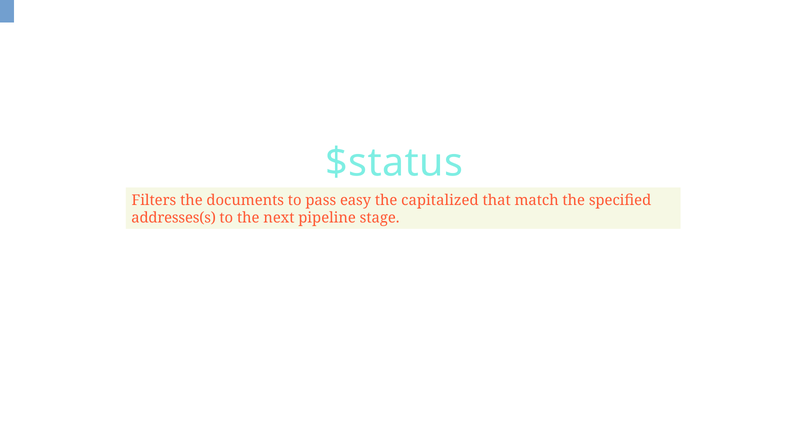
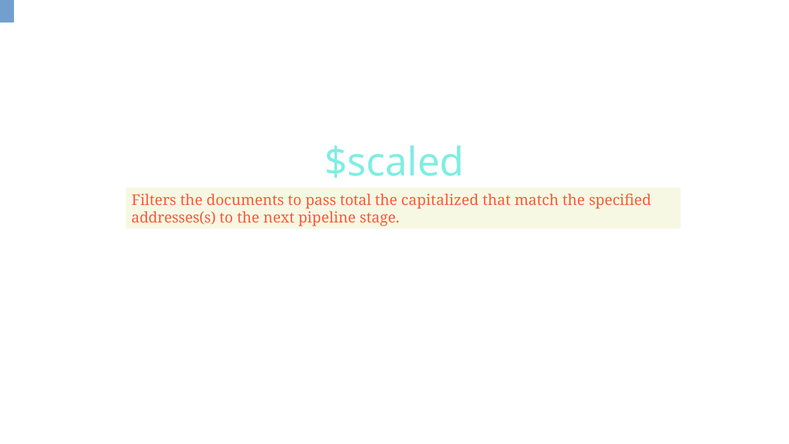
$status: $status -> $scaled (394, 162)
easy: easy -> total (356, 200)
